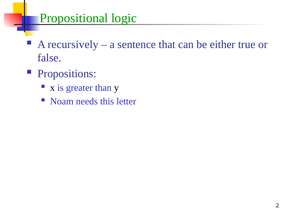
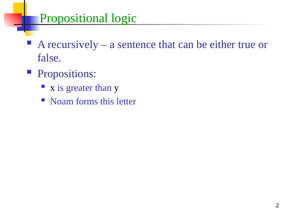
needs: needs -> forms (87, 101)
